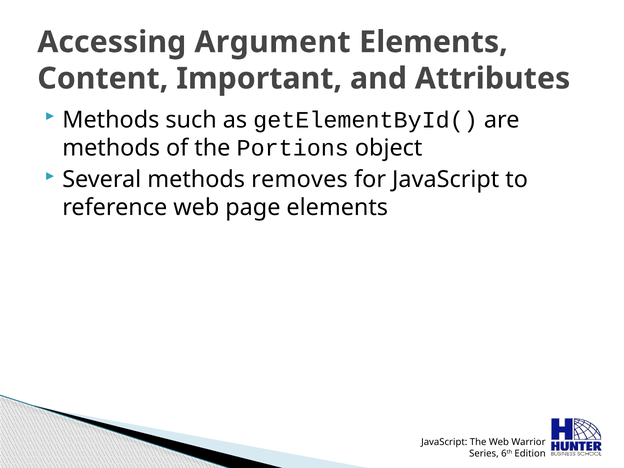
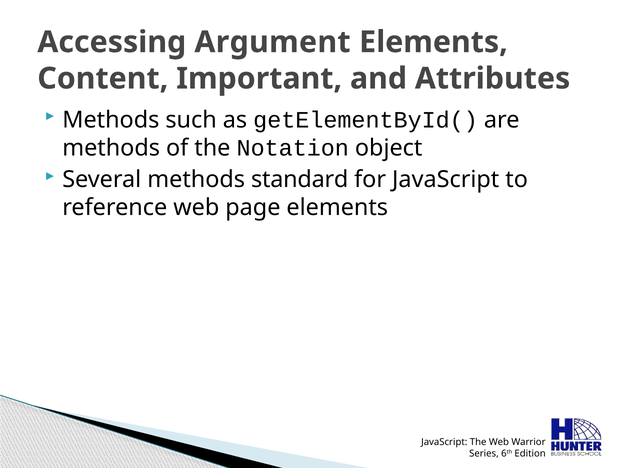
Portions: Portions -> Notation (293, 148)
removes: removes -> standard (300, 180)
